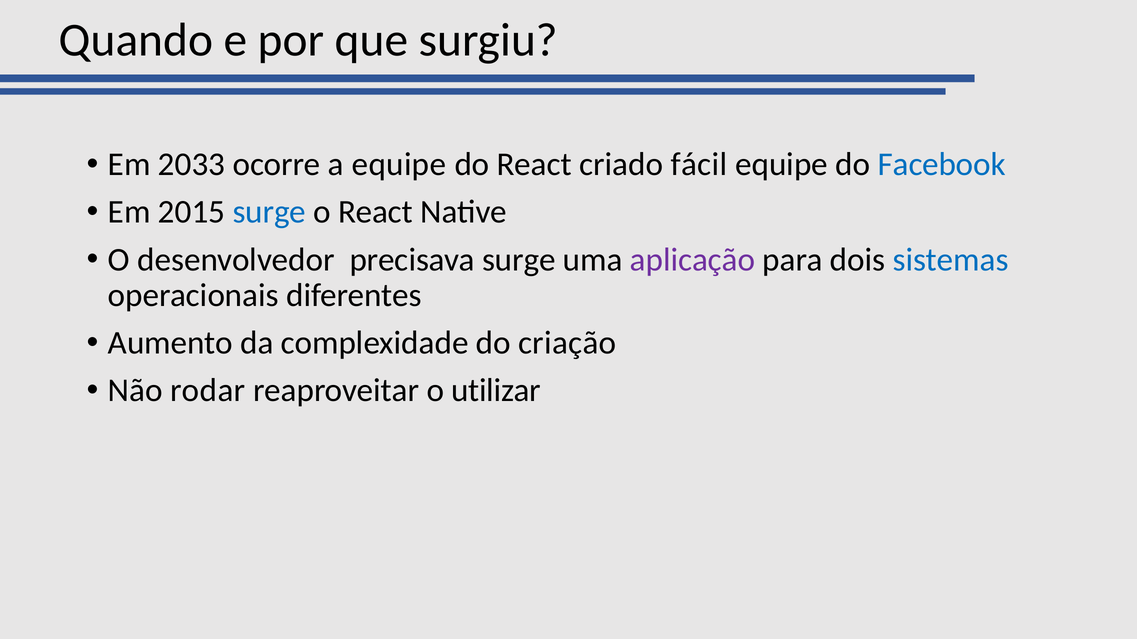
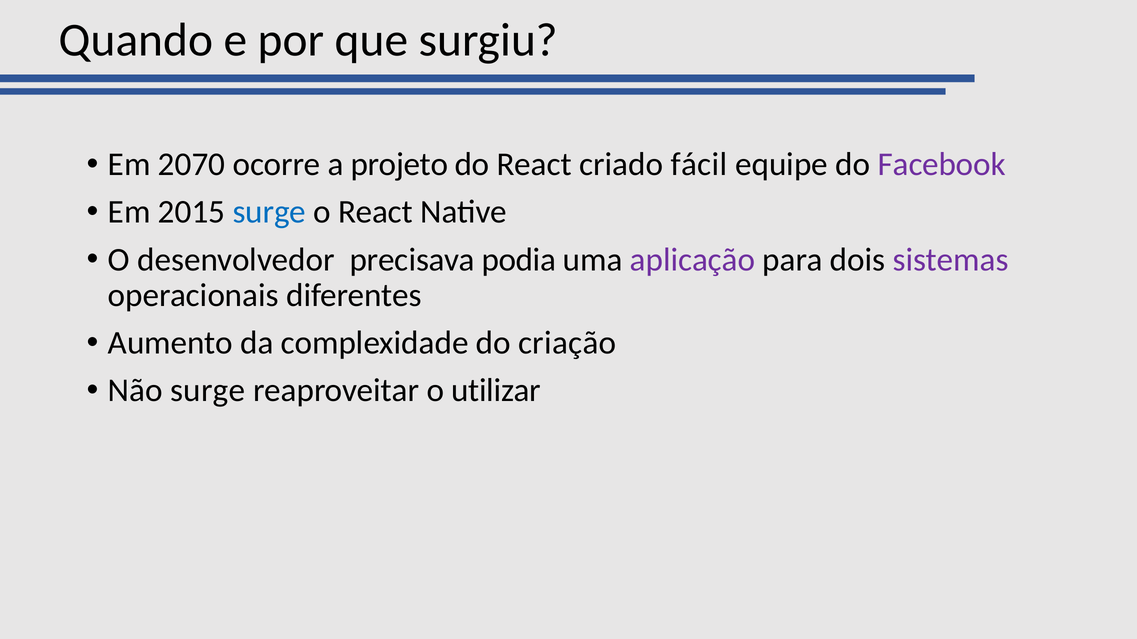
2033: 2033 -> 2070 (192, 165)
a equipe: equipe -> projeto (399, 165)
Facebook colour: blue -> purple (942, 165)
precisava surge: surge -> podia (519, 260)
sistemas colour: blue -> purple (951, 260)
Não rodar: rodar -> surge (208, 391)
